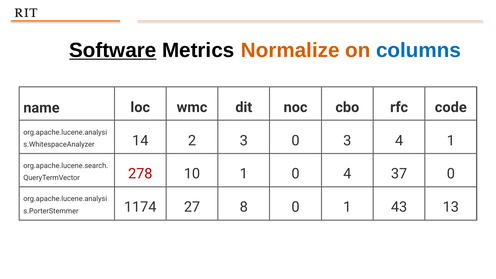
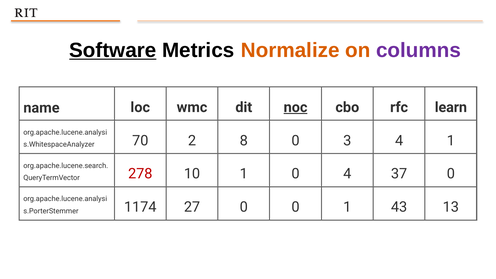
columns colour: blue -> purple (419, 50)
noc underline: none -> present (296, 107)
code: code -> learn (451, 107)
14: 14 -> 70 (140, 141)
2 3: 3 -> 8 (244, 141)
27 8: 8 -> 0 (244, 207)
